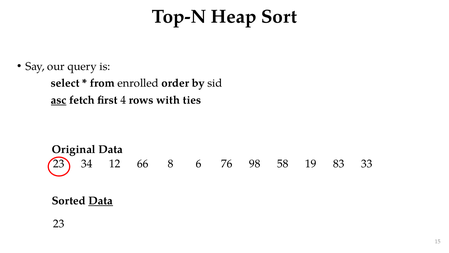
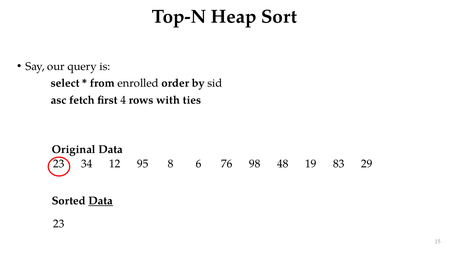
asc underline: present -> none (59, 100)
66: 66 -> 95 (143, 164)
58: 58 -> 48 (283, 164)
33: 33 -> 29 (367, 164)
